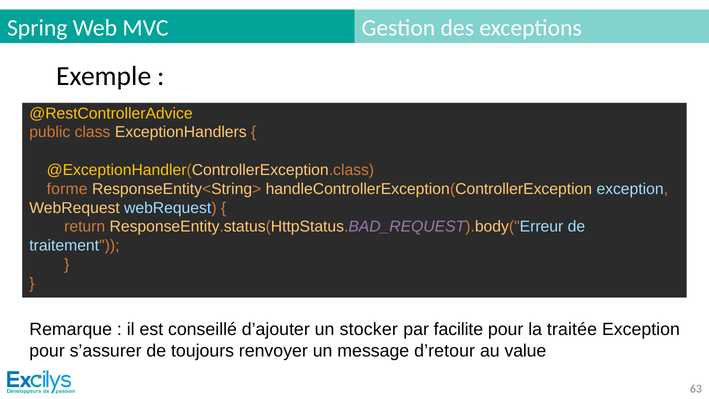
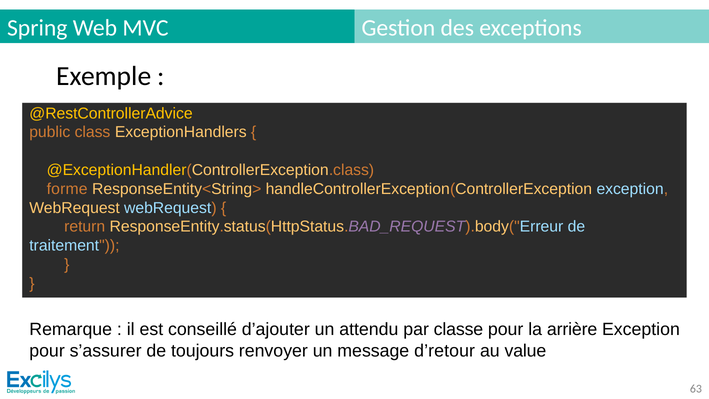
stocker: stocker -> attendu (369, 329)
facilite: facilite -> classe (458, 329)
traitée: traitée -> arrière (572, 329)
